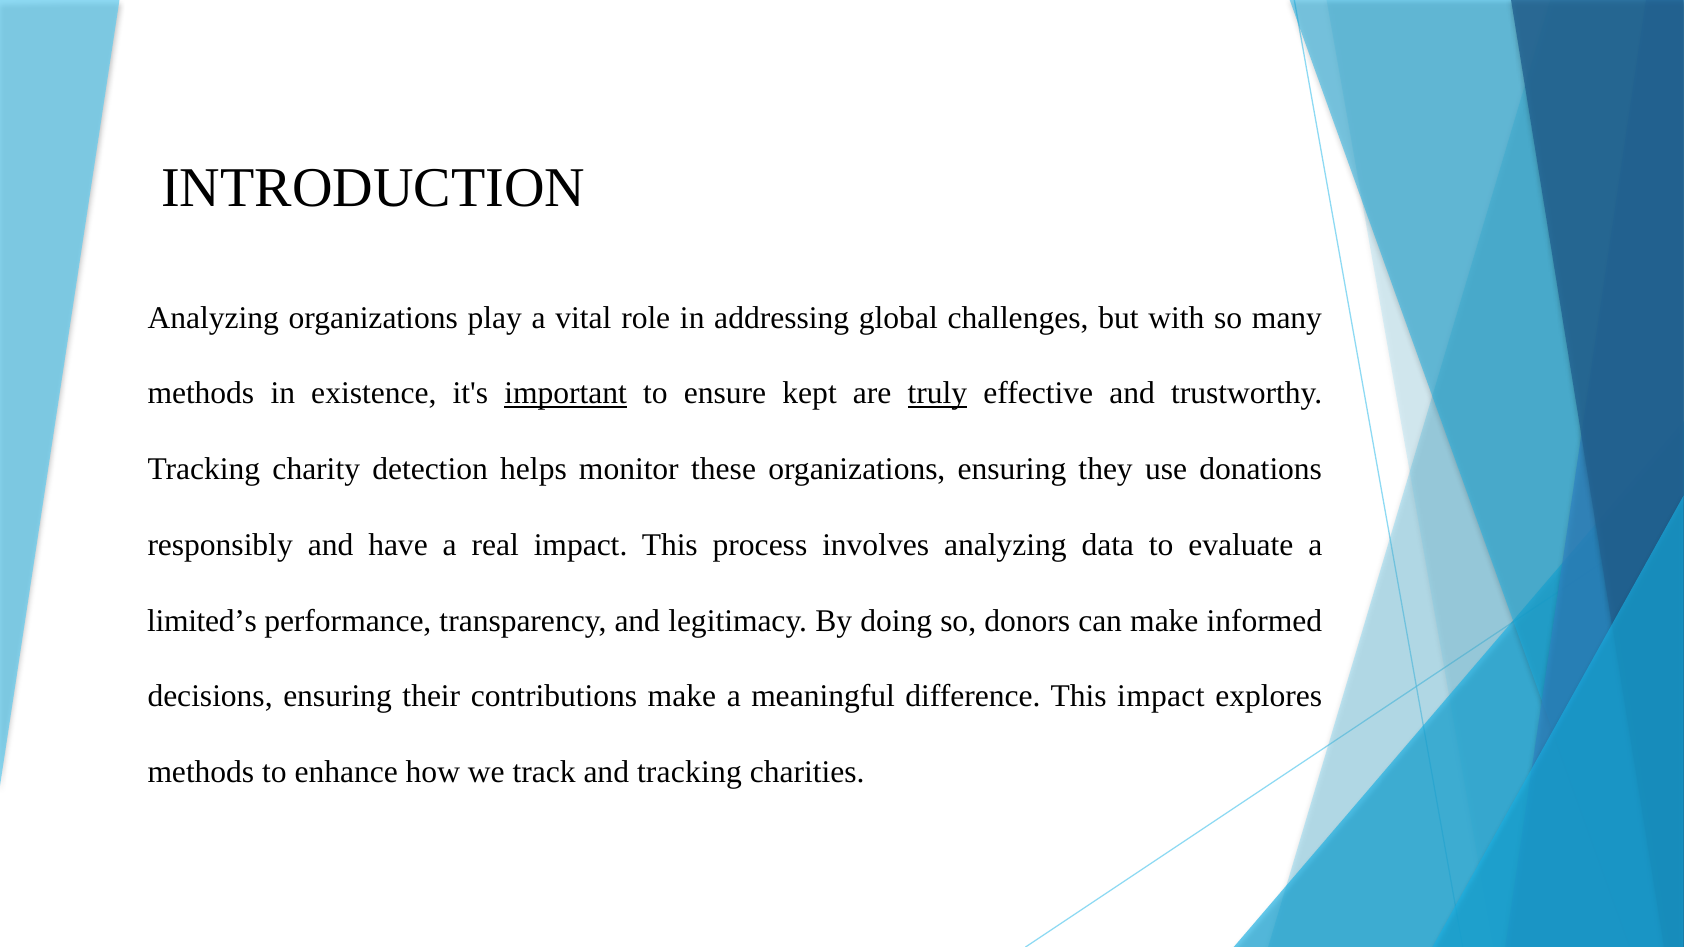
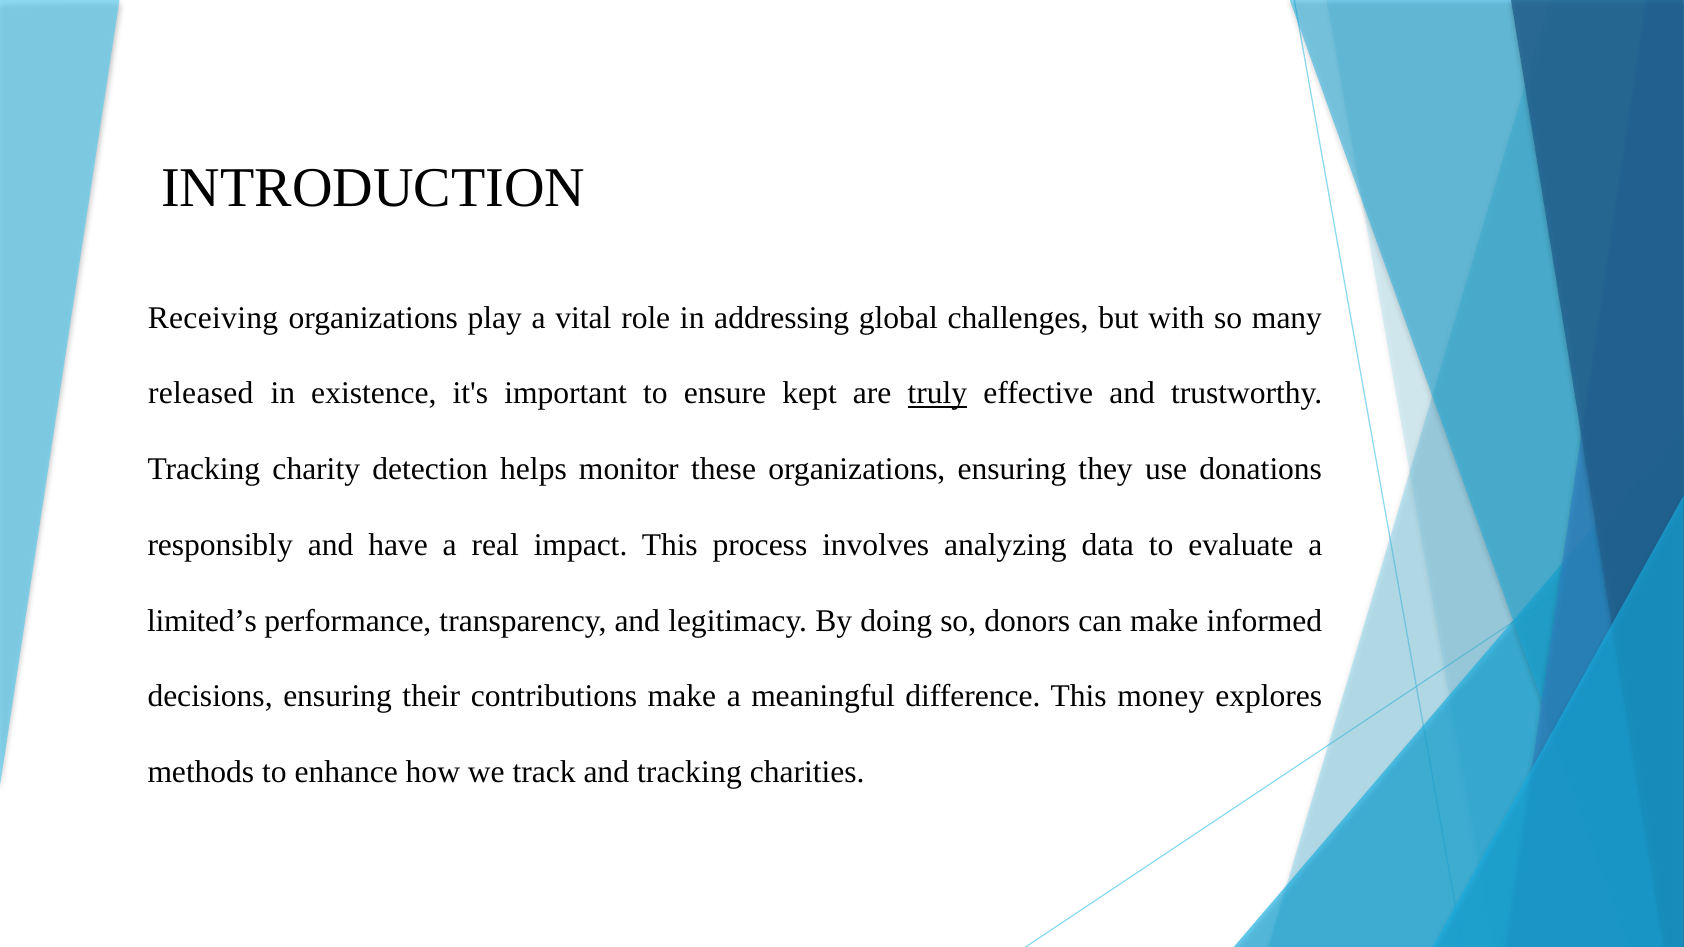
Analyzing: Analyzing -> Receiving (213, 318)
methods: methods -> released (201, 394)
important underline: present -> none (566, 394)
This impact: impact -> money (1161, 697)
